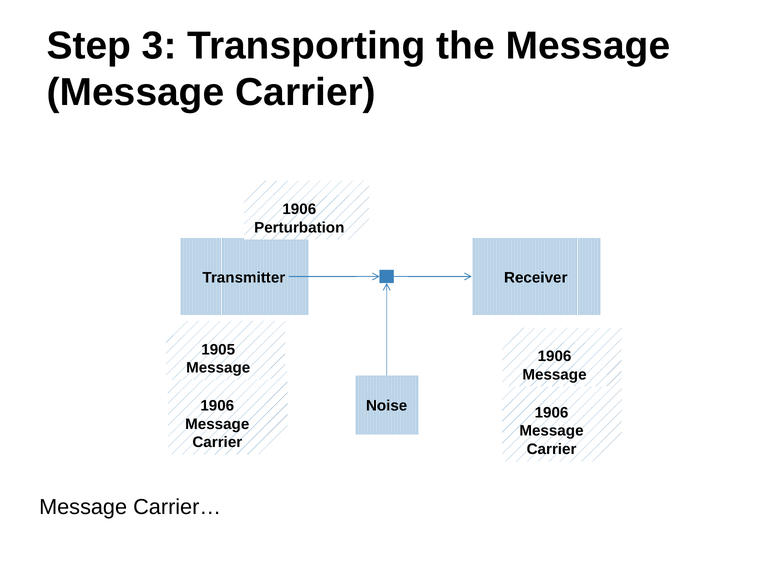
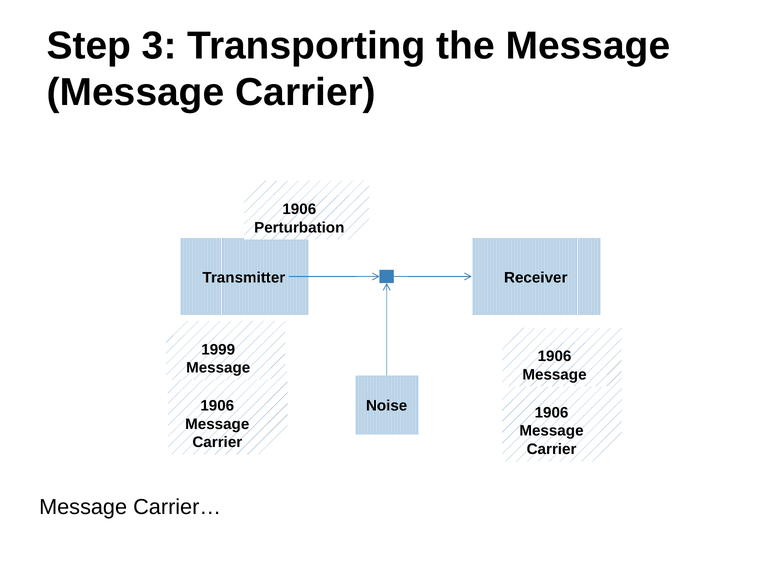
1905: 1905 -> 1999 (218, 349)
